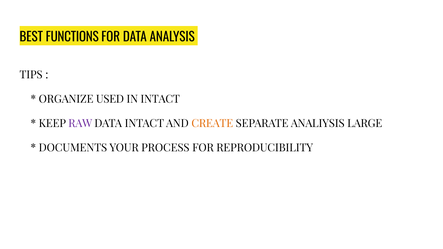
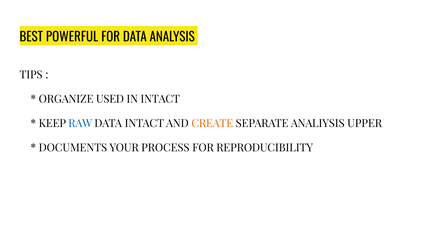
FUNCTIONS: FUNCTIONS -> POWERFUL (72, 37)
RAW colour: purple -> blue (80, 123)
LARGE: LARGE -> UPPER (365, 123)
